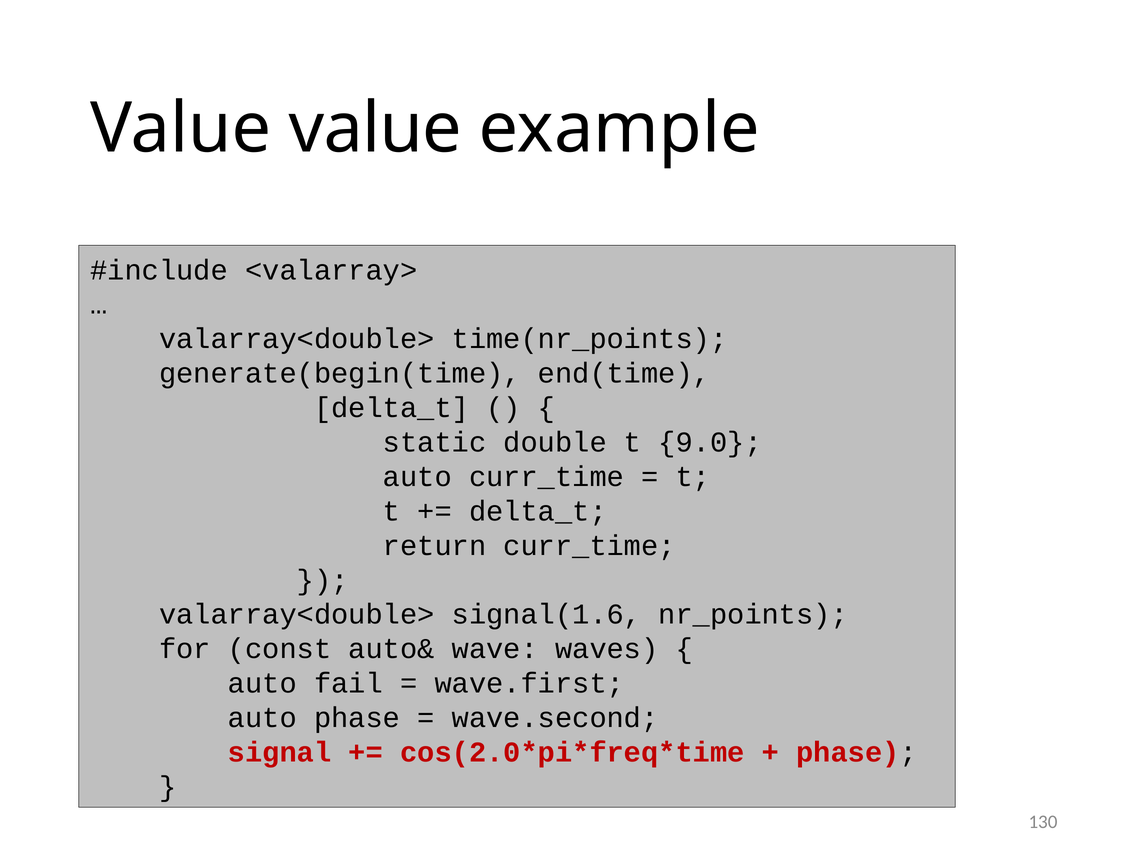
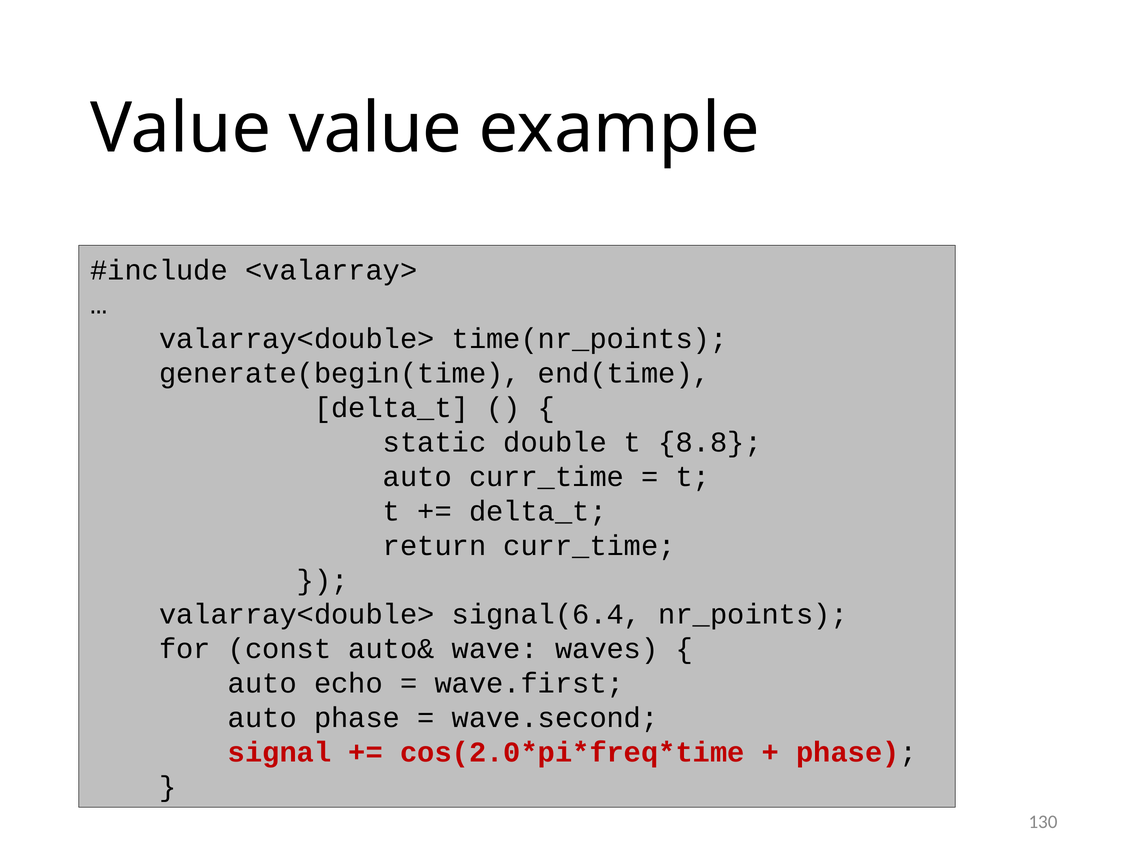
9.0: 9.0 -> 8.8 (710, 442)
signal(1.6: signal(1.6 -> signal(6.4 (546, 614)
fail: fail -> echo (348, 683)
